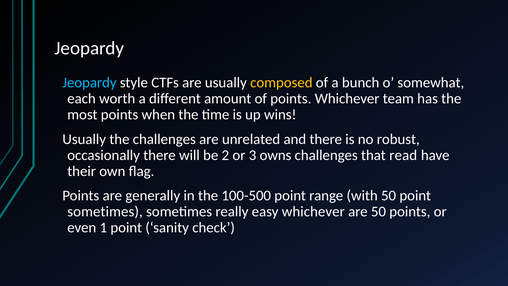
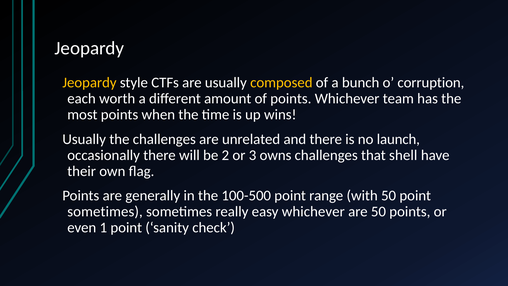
Jeopardy colour: light blue -> yellow (89, 83)
somewhat: somewhat -> corruption (431, 83)
robust: robust -> launch (398, 139)
read: read -> shell (403, 155)
